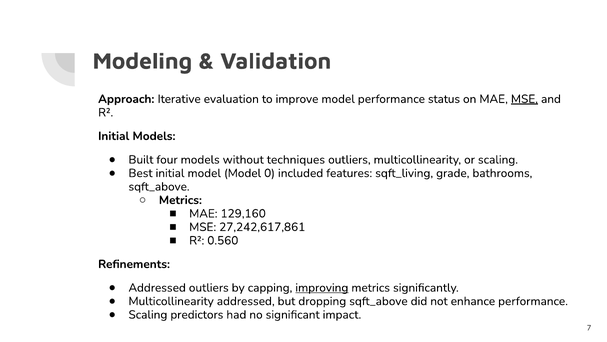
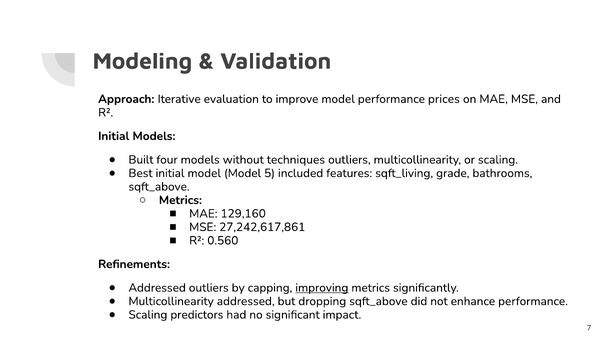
status: status -> prices (444, 99)
MSE underline: present -> none (524, 99)
0: 0 -> 5 (270, 173)
